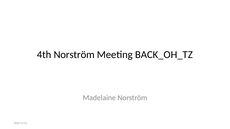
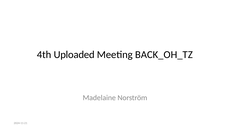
4th Norström: Norström -> Uploaded (74, 55)
